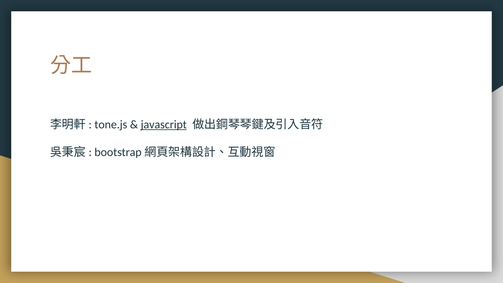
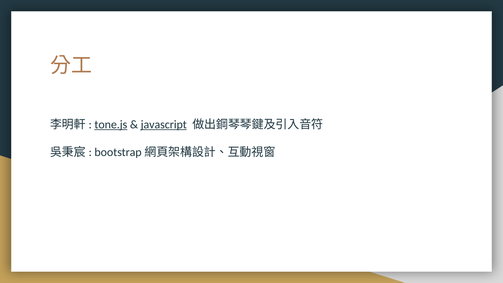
tone.js underline: none -> present (111, 125)
